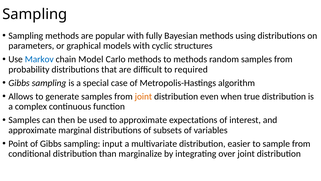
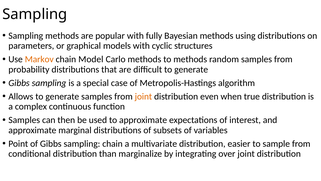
Markov colour: blue -> orange (39, 59)
difficult to required: required -> generate (191, 69)
sampling input: input -> chain (112, 143)
